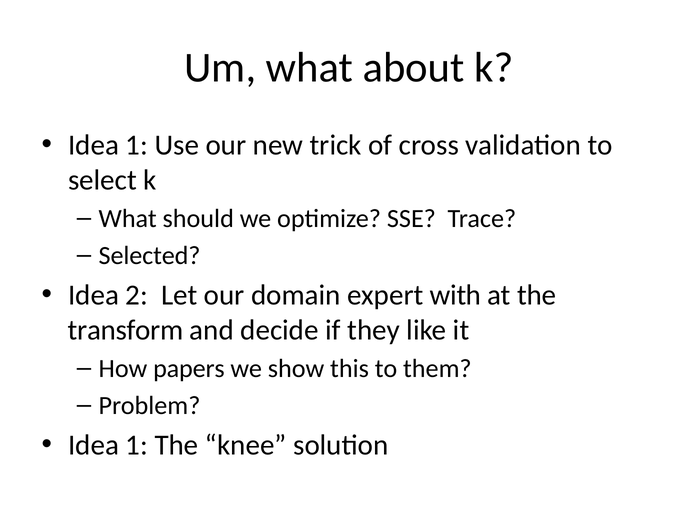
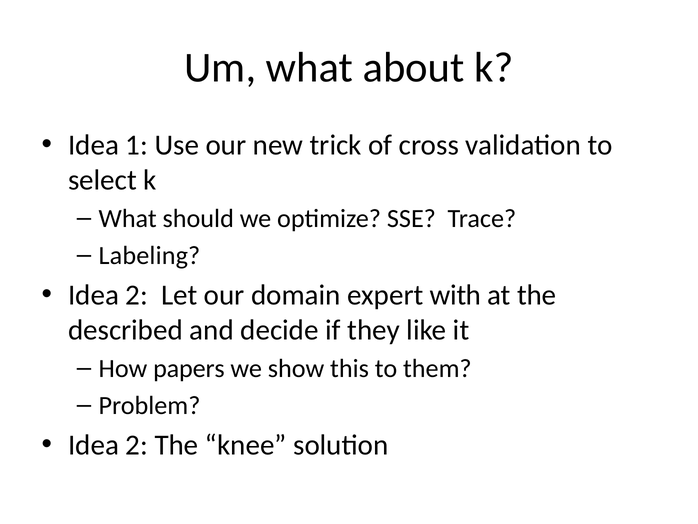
Selected: Selected -> Labeling (149, 255)
transform: transform -> described (125, 330)
1: 1 -> 2 (137, 445)
